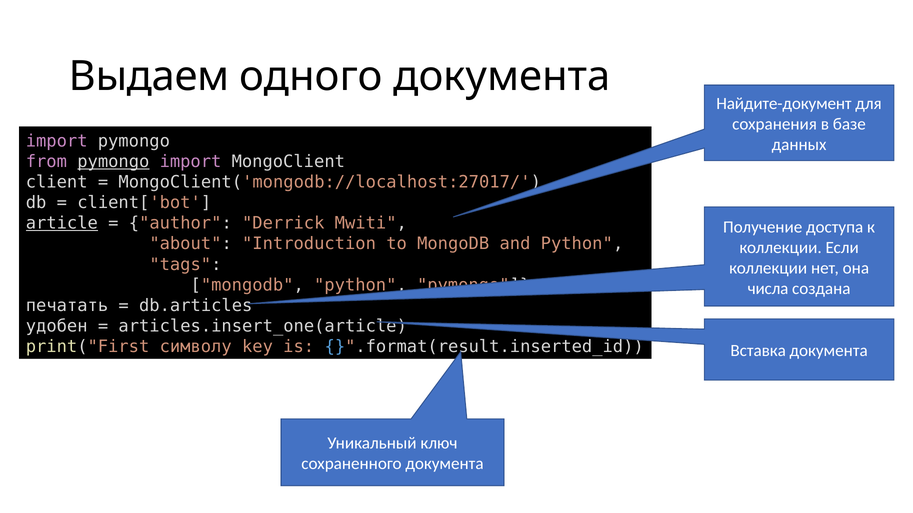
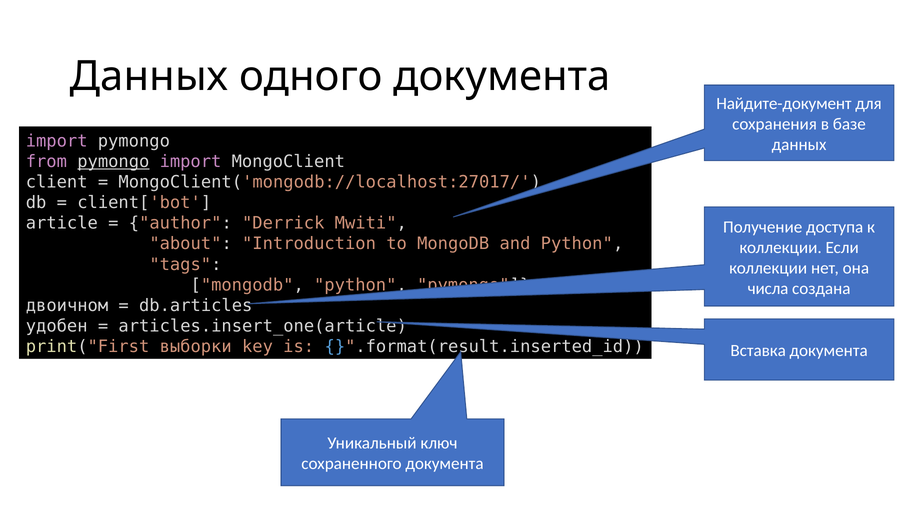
Выдаем: Выдаем -> Данных (149, 77)
article underline: present -> none (62, 224)
печатать: печатать -> двоичном (67, 306)
символу: символу -> выборки (196, 347)
